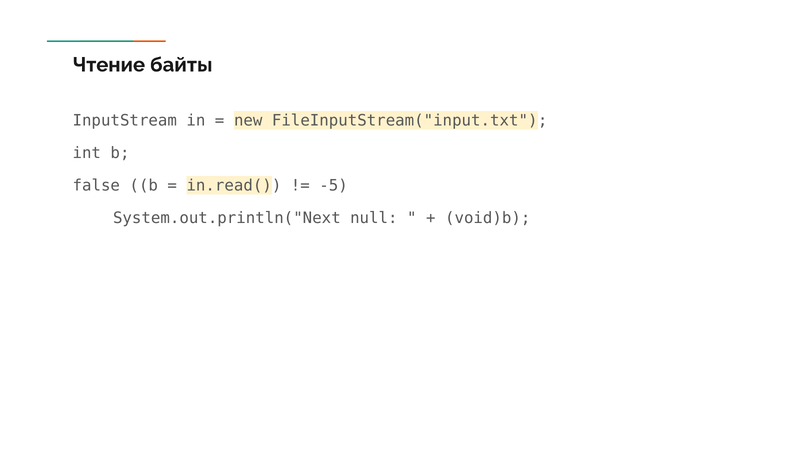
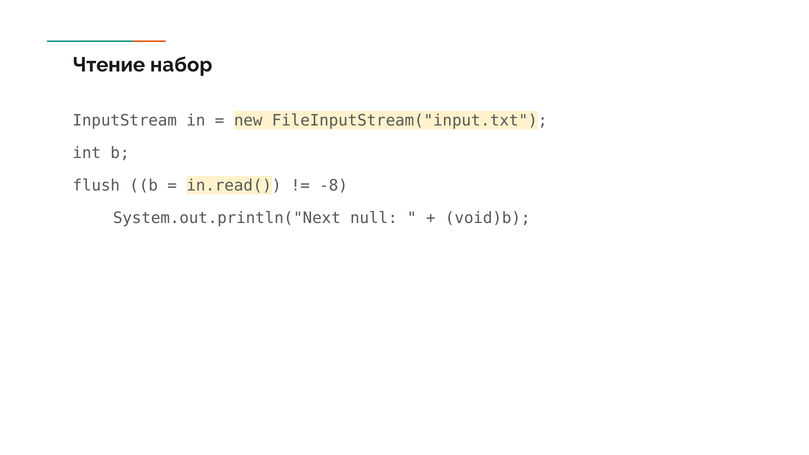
байты: байты -> набор (181, 65)
false: false -> flush (96, 186)
-5: -5 -> -8 (334, 186)
